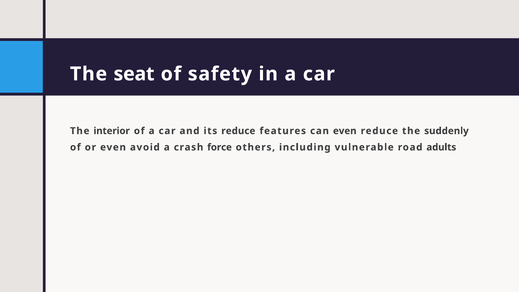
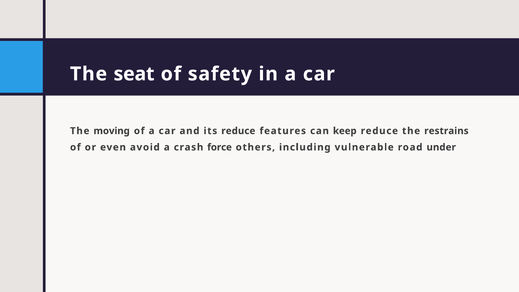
interior: interior -> moving (112, 131)
can even: even -> keep (345, 131)
suddenly: suddenly -> restrains (446, 131)
adults: adults -> under (441, 147)
